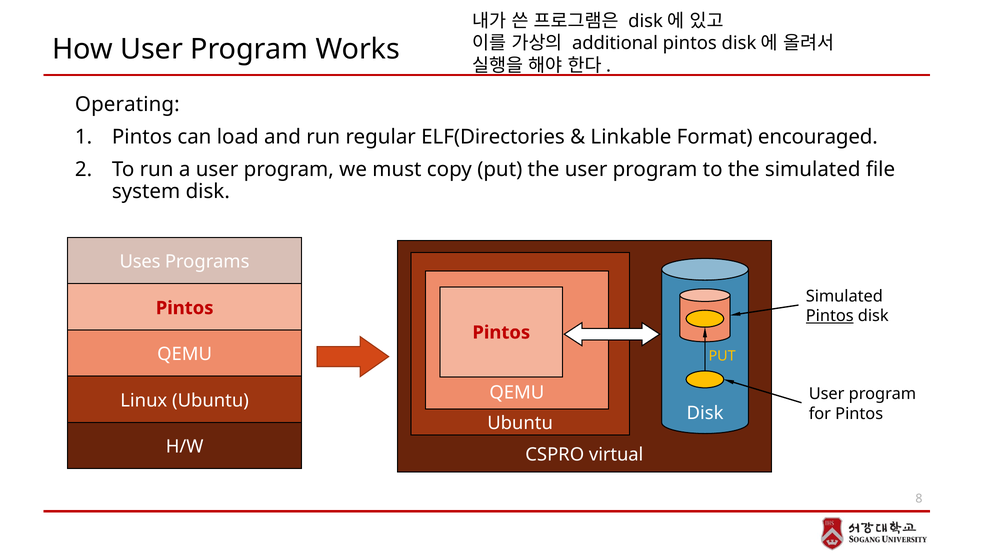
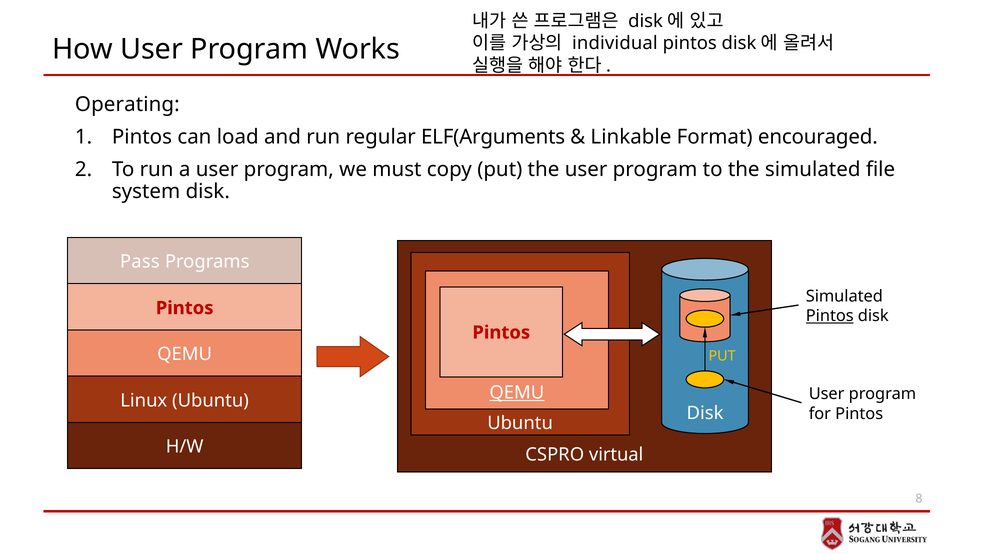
additional: additional -> individual (615, 43)
ELF(Directories: ELF(Directories -> ELF(Arguments (493, 137)
Uses: Uses -> Pass (140, 262)
QEMU underline: none -> present (517, 393)
